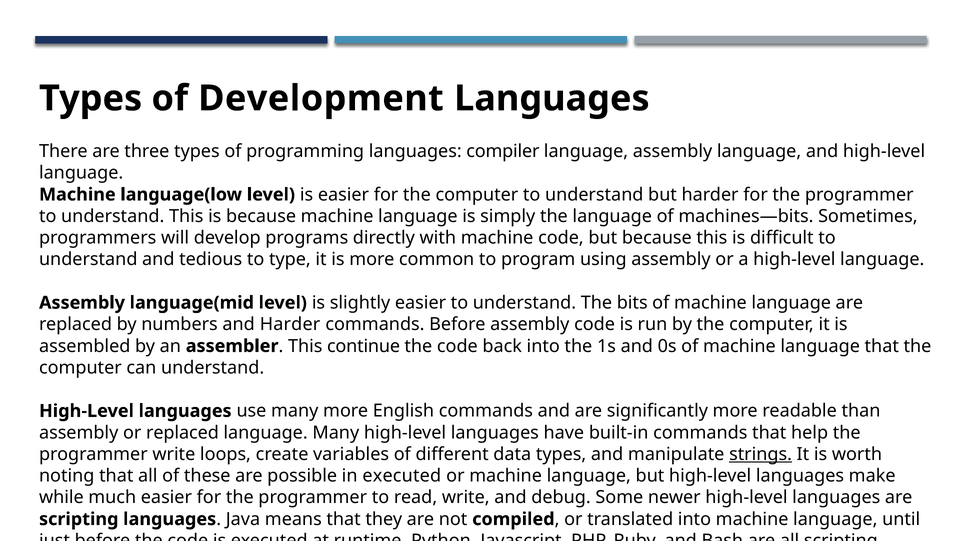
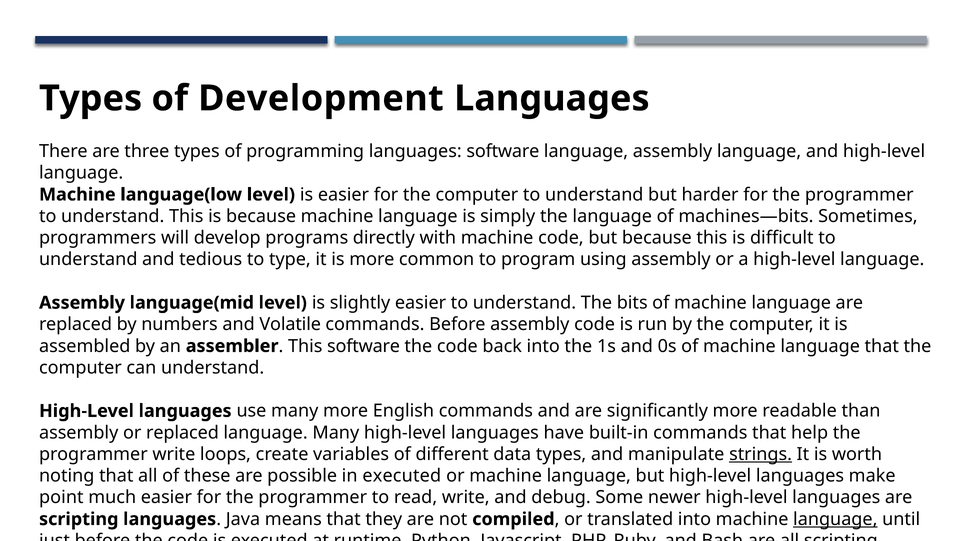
languages compiler: compiler -> software (503, 151)
and Harder: Harder -> Volatile (290, 324)
This continue: continue -> software (364, 346)
while: while -> point (61, 498)
language underline: none -> present (835, 519)
